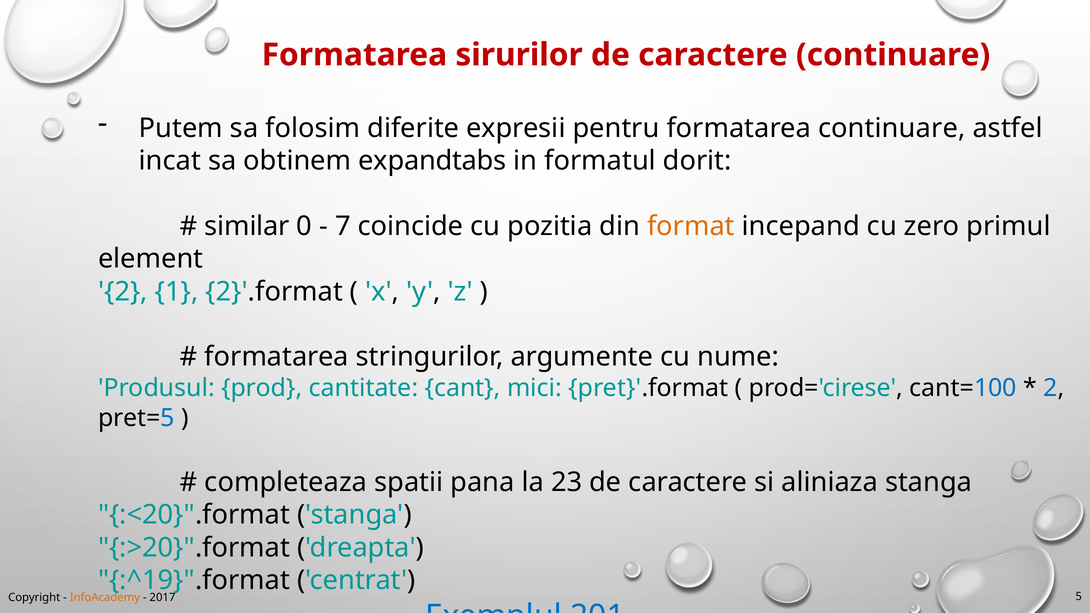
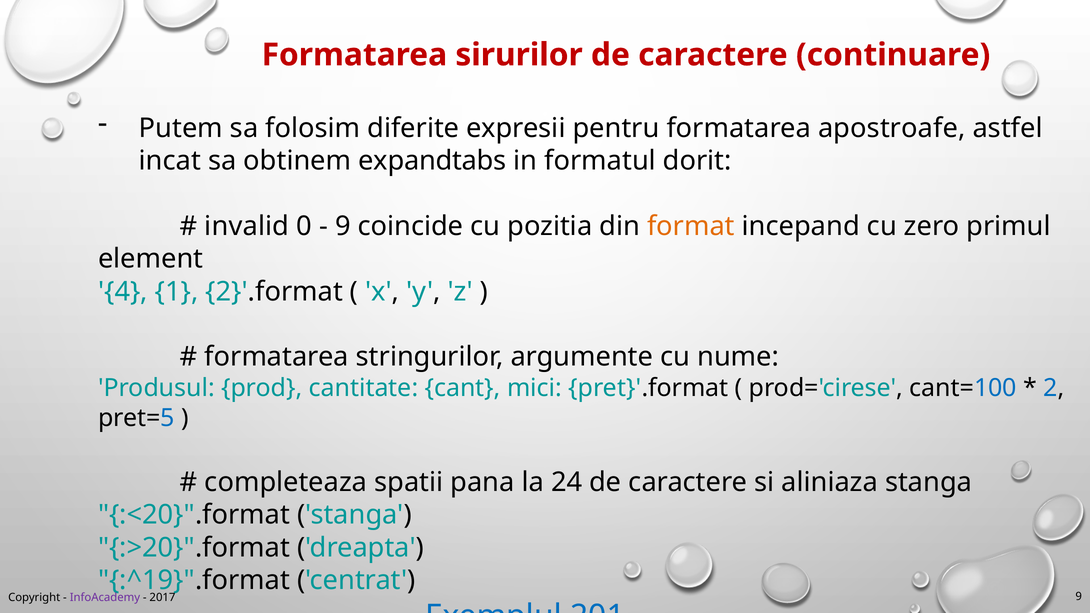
formatarea continuare: continuare -> apostroafe (892, 128)
similar: similar -> invalid (247, 226)
7: 7 -> 9 (343, 226)
2: 2 -> 4 (123, 292)
23: 23 -> 24 (567, 482)
InfoAcademy colour: orange -> purple (105, 598)
5: 5 -> 9 (1079, 597)
